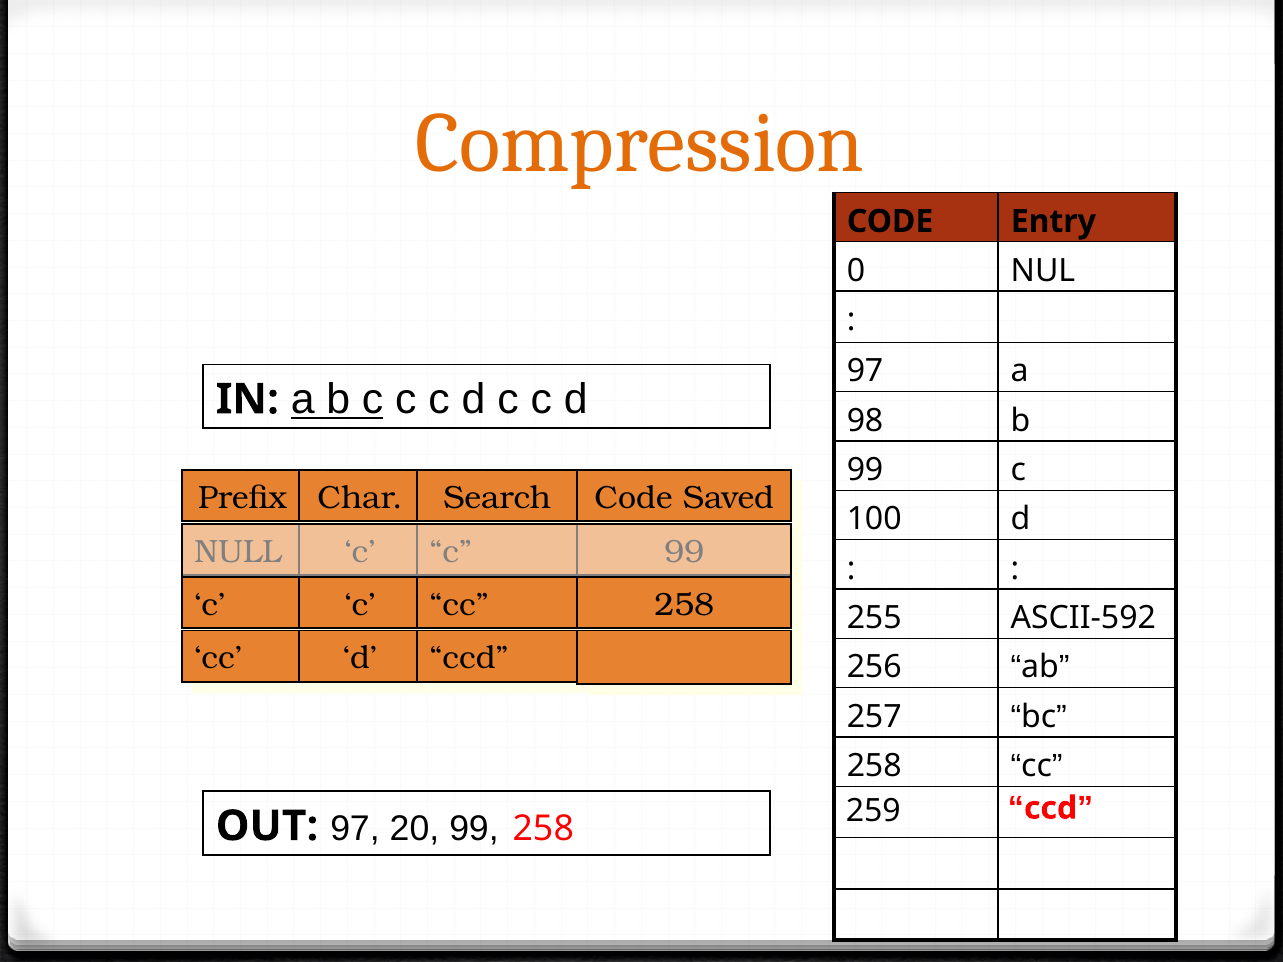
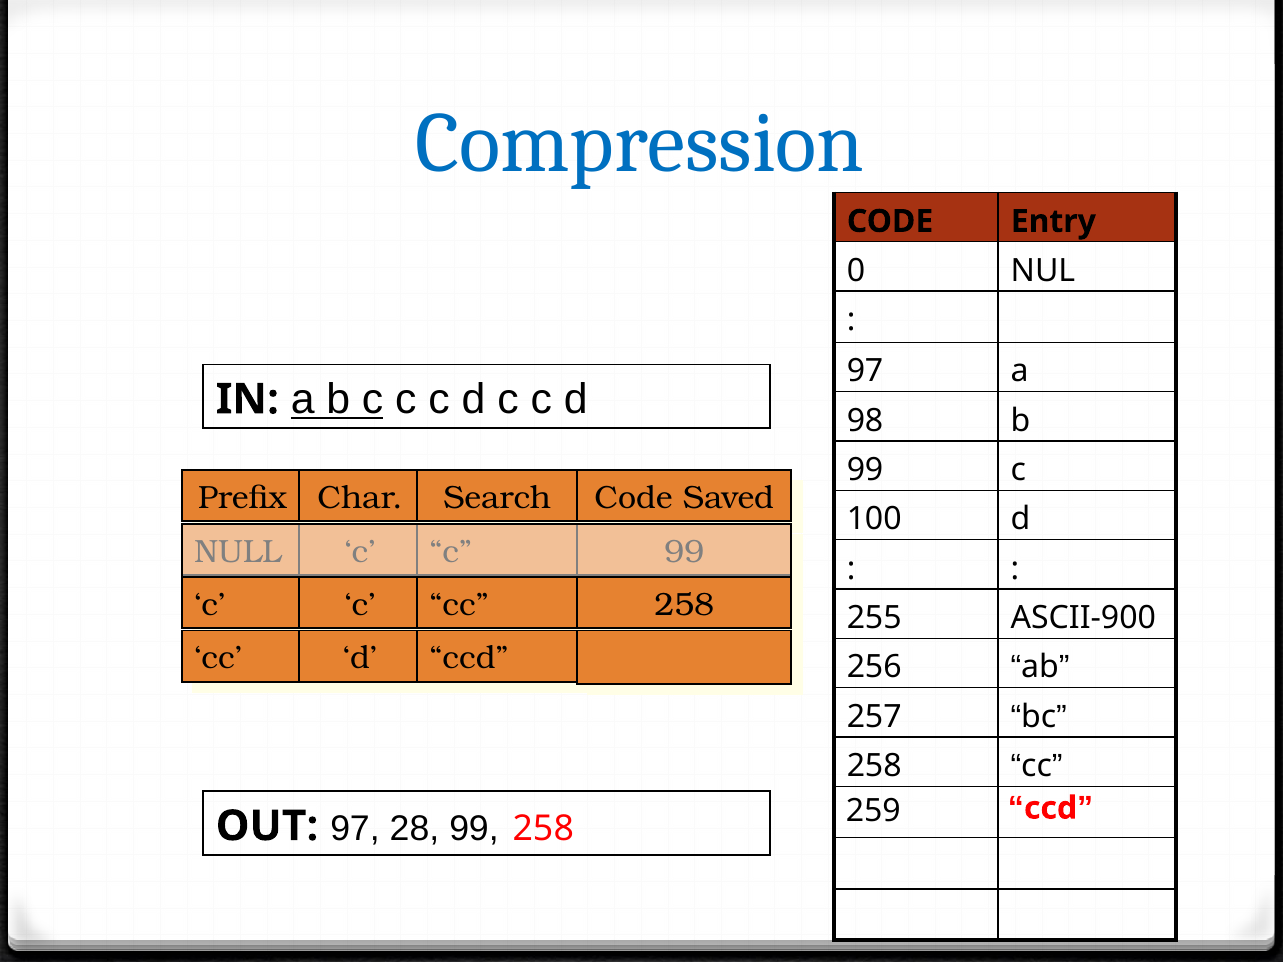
Compression colour: orange -> blue (640, 144)
ASCII-592: ASCII-592 -> ASCII-900 (1083, 618)
20: 20 -> 28 (415, 829)
